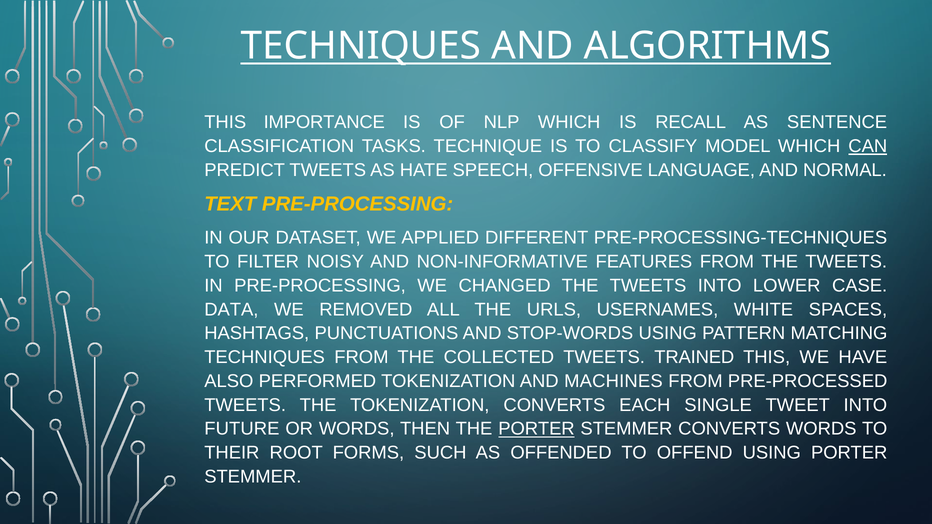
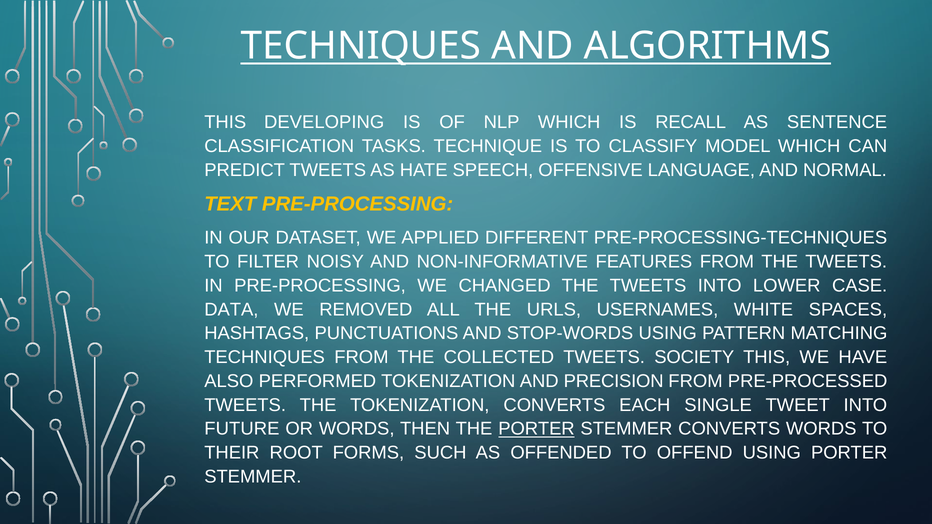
IMPORTANCE: IMPORTANCE -> DEVELOPING (324, 122)
CAN underline: present -> none (868, 146)
TRAINED: TRAINED -> SOCIETY (694, 357)
MACHINES: MACHINES -> PRECISION (614, 381)
